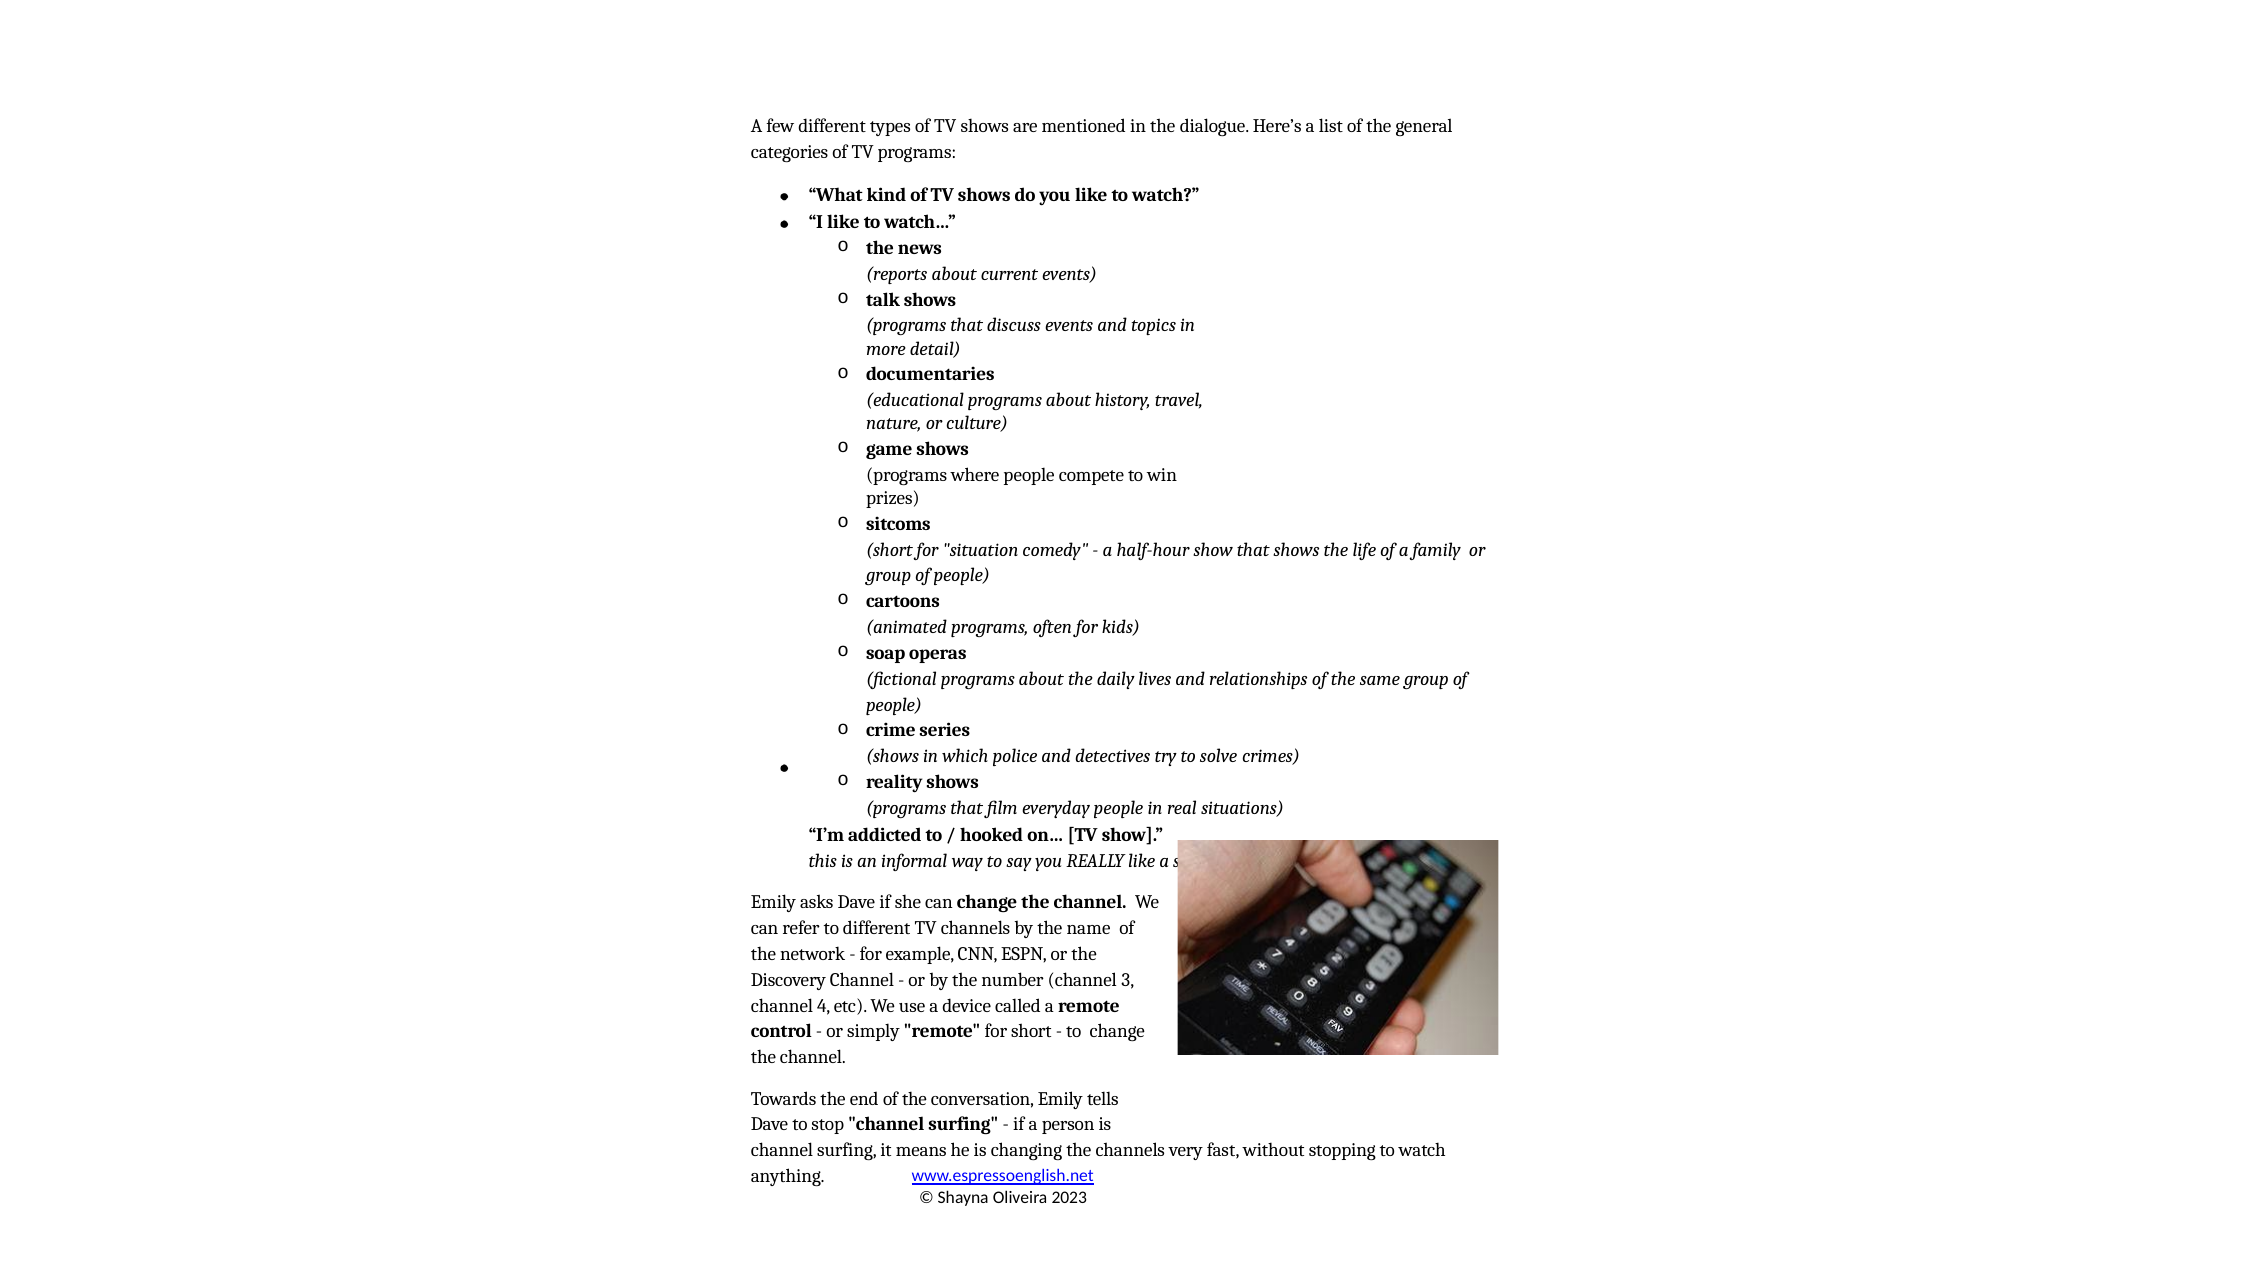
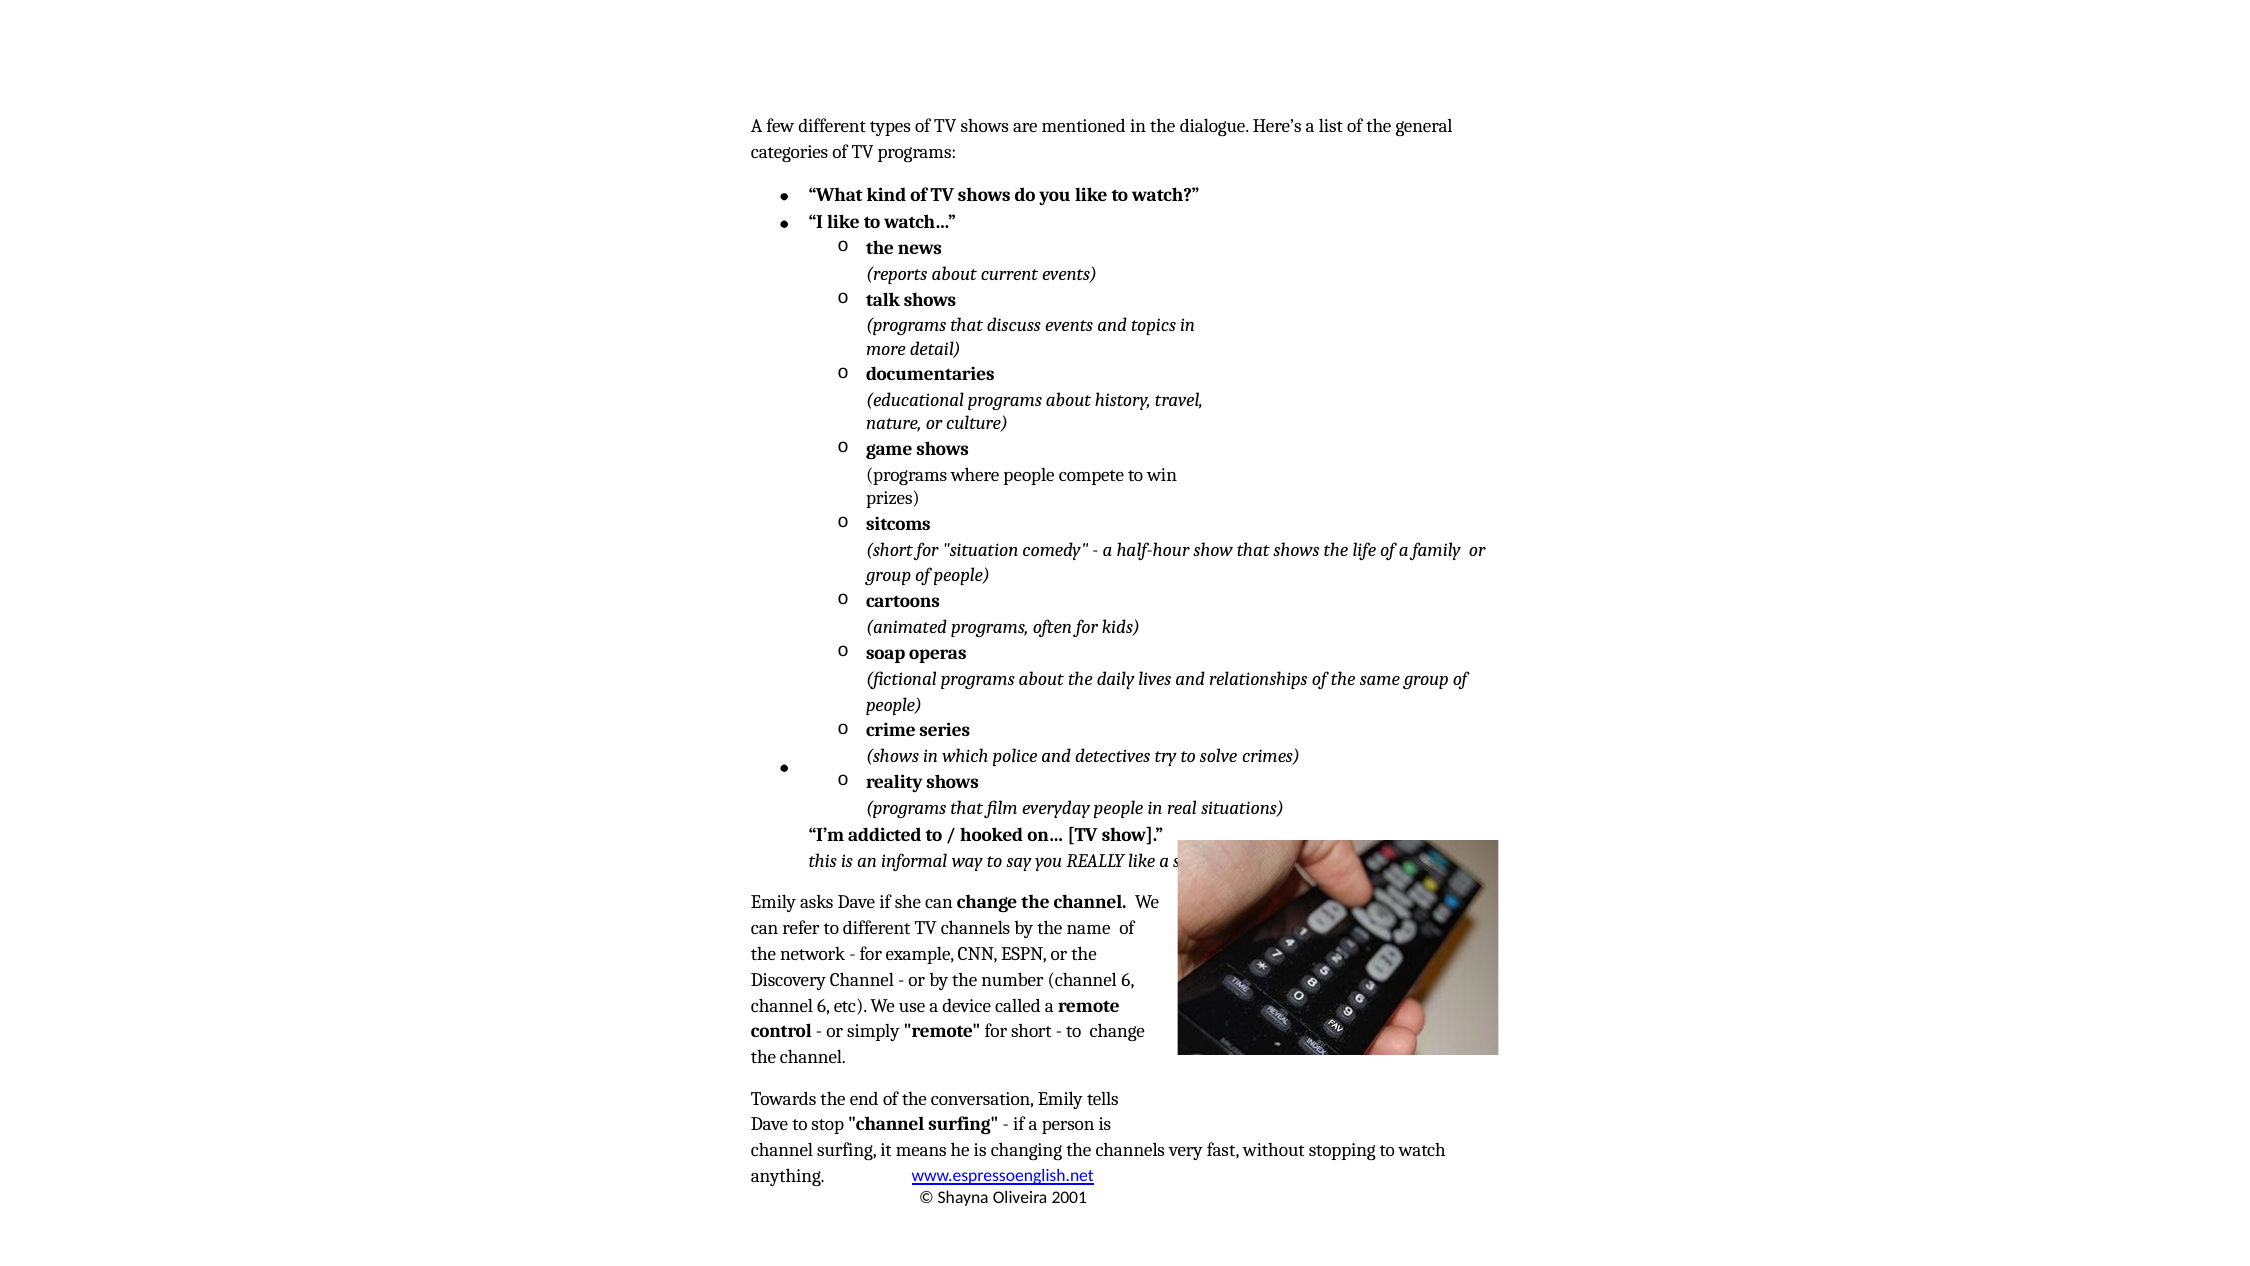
number channel 3: 3 -> 6 (1128, 980)
4: 4 -> 6 (824, 1005)
2023: 2023 -> 2001 (1069, 1198)
